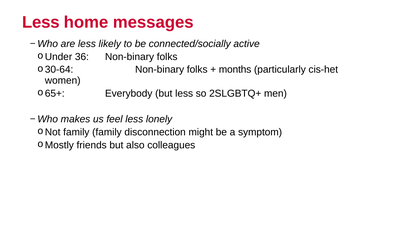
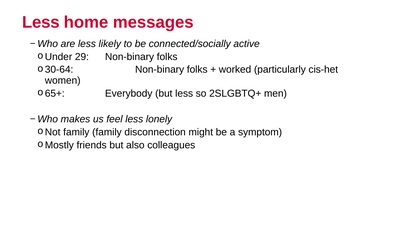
36: 36 -> 29 (82, 57)
months: months -> worked (235, 69)
